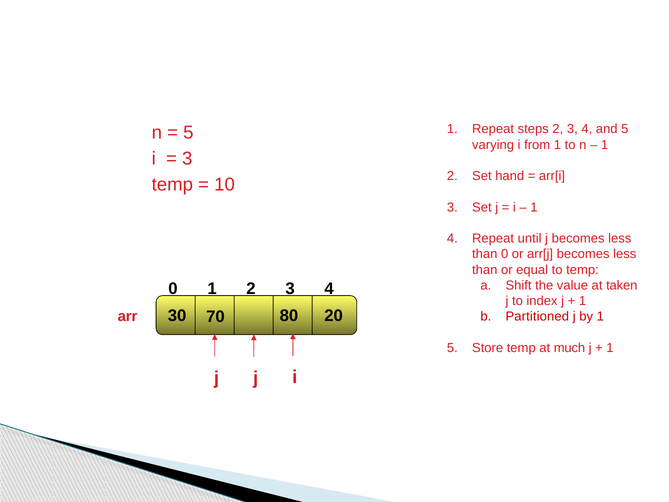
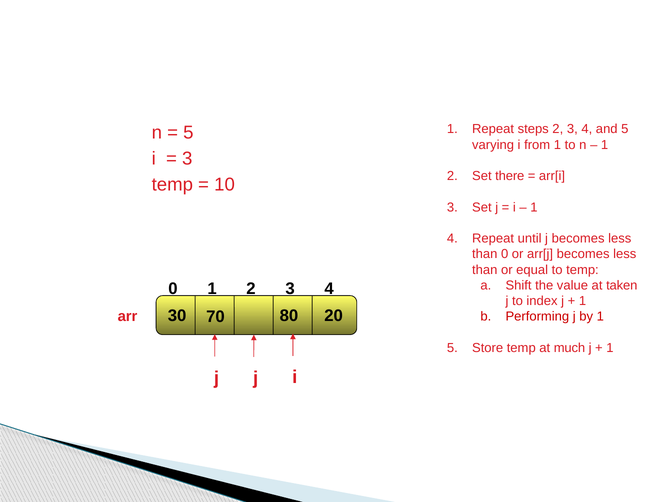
hand: hand -> there (510, 176)
Partitioned: Partitioned -> Performing (537, 316)
